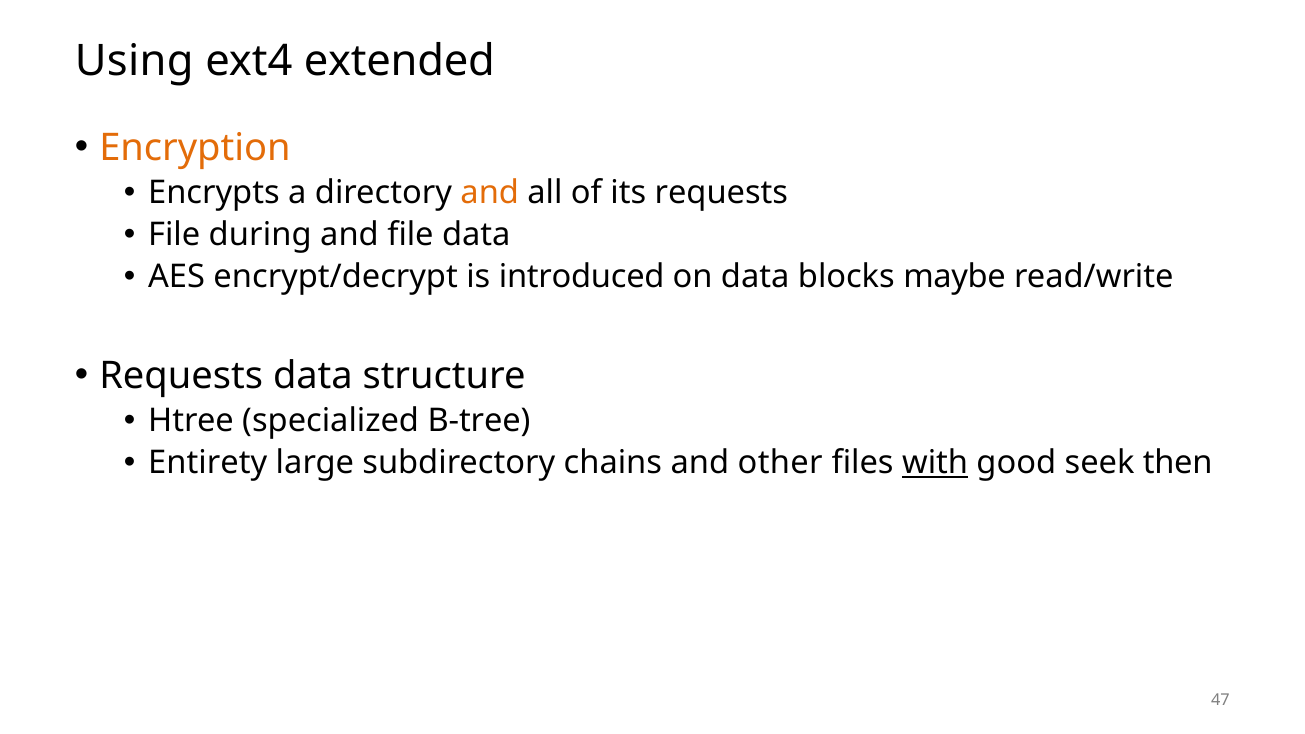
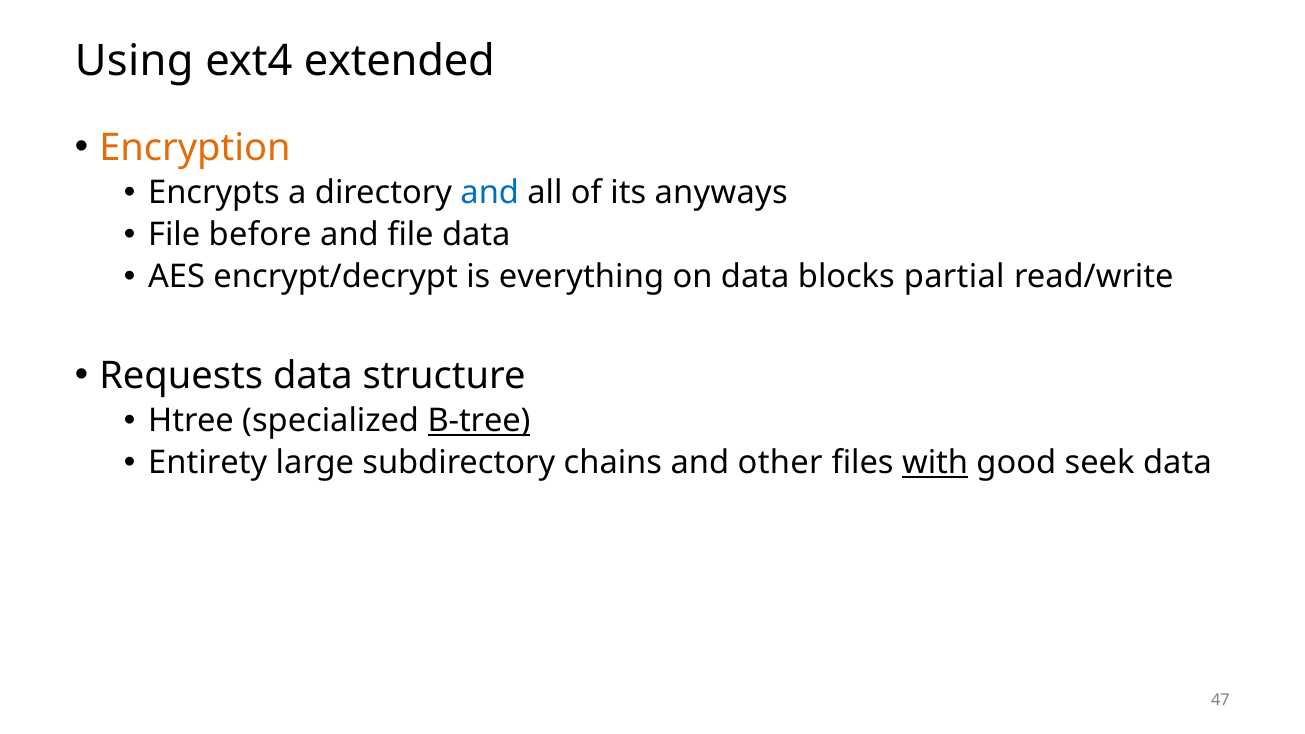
and colour: orange -> blue (490, 193)
its requests: requests -> anyways (721, 193)
during: during -> before (260, 235)
introduced: introduced -> everything (582, 277)
maybe: maybe -> partial (954, 277)
B-tree underline: none -> present (479, 421)
seek then: then -> data (1177, 463)
